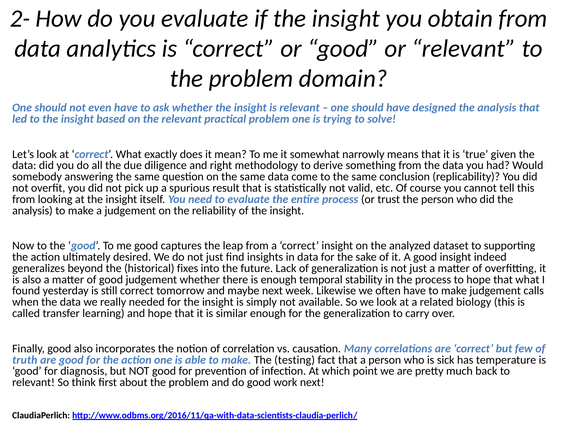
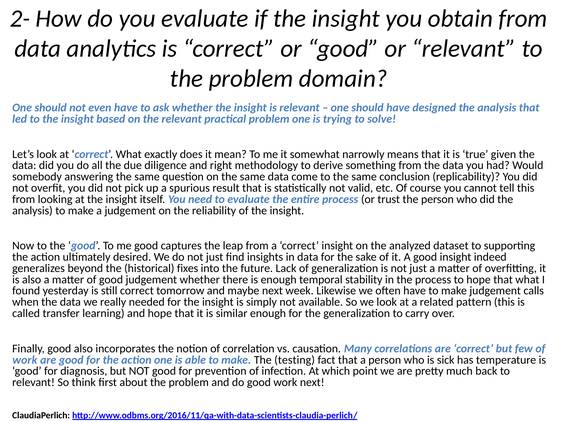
biology: biology -> pattern (474, 302)
truth: truth -> work (25, 359)
